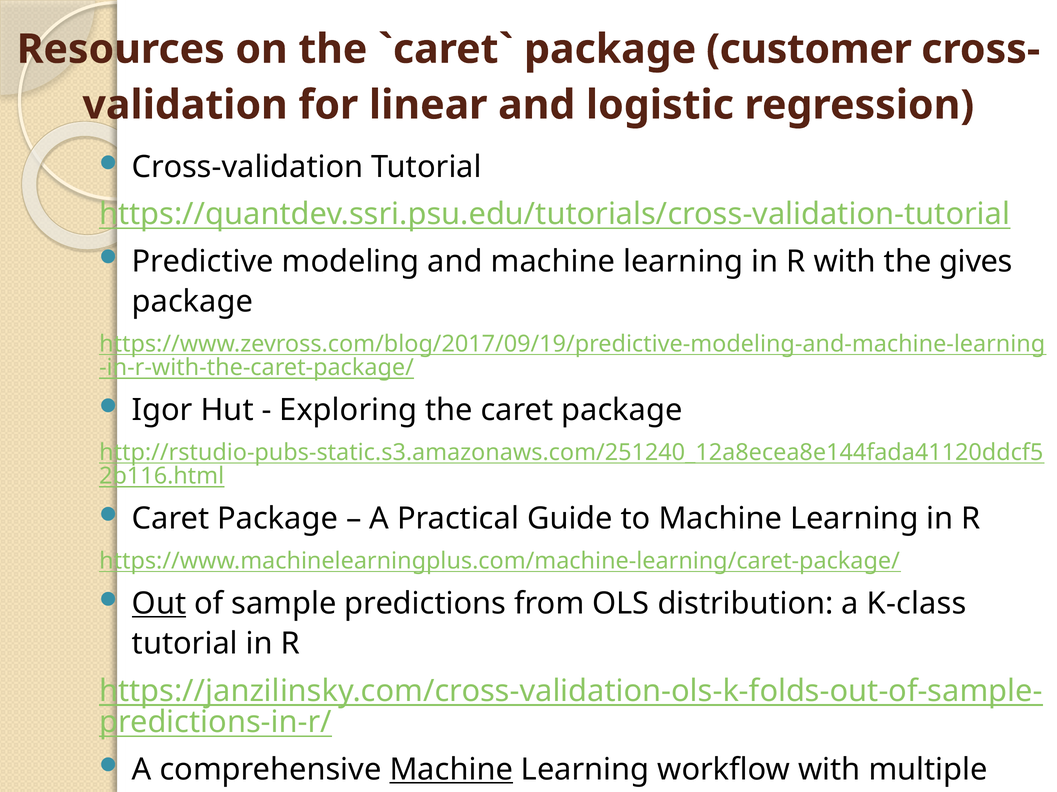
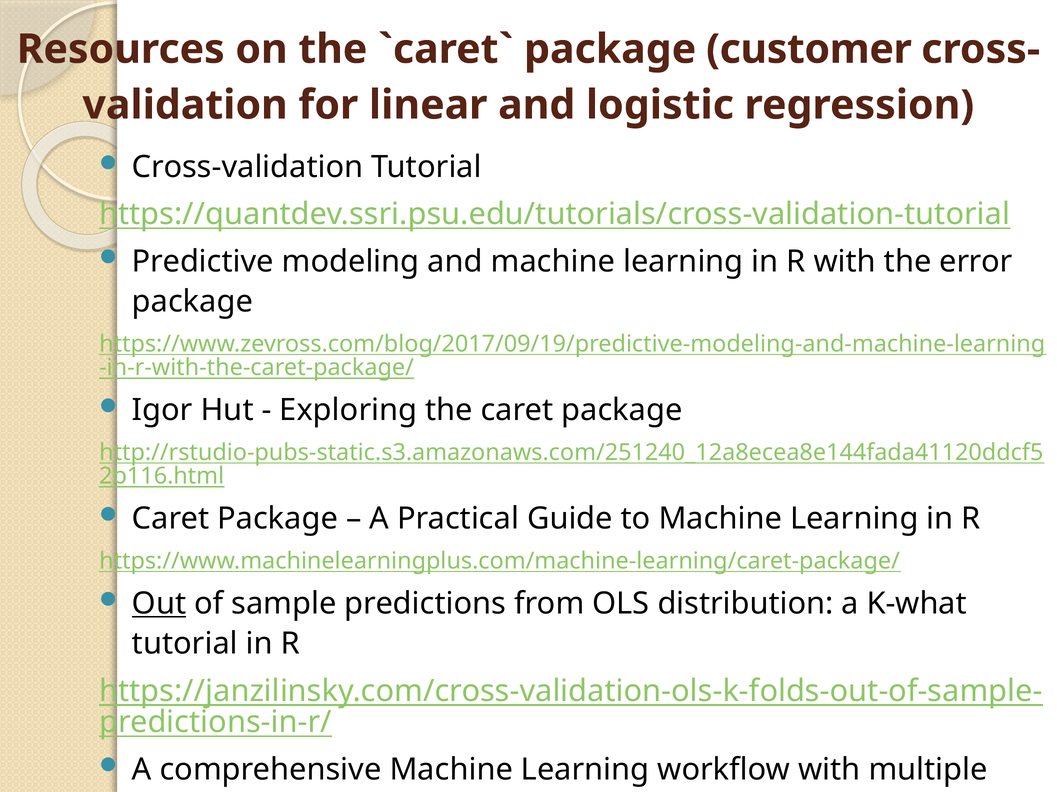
gives: gives -> error (976, 262)
K-class: K-class -> K-what (917, 604)
Machine underline: present -> none (451, 770)
